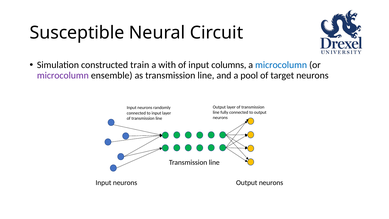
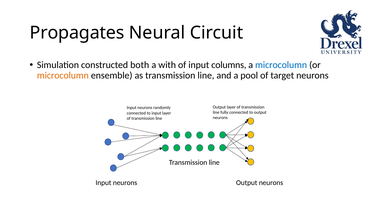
Susceptible: Susceptible -> Propagates (77, 33)
train: train -> both (140, 65)
microcolumn colour: purple -> orange (63, 75)
